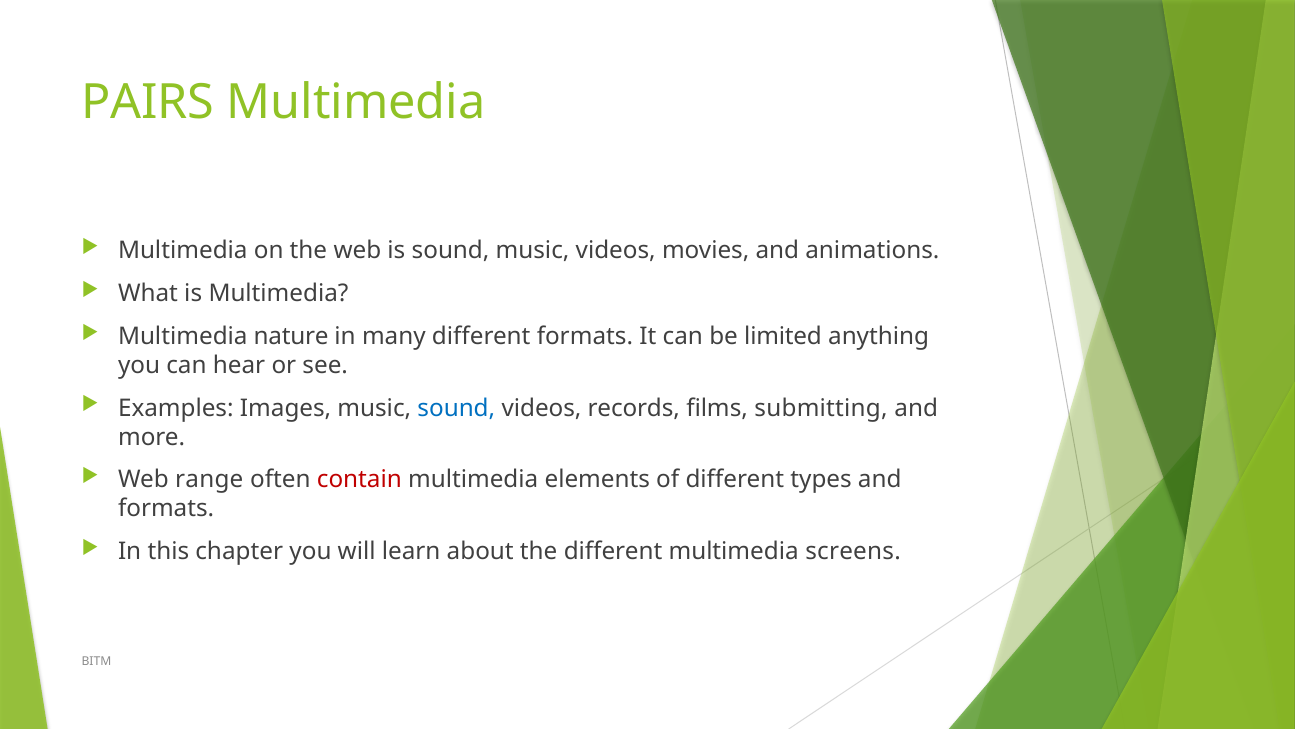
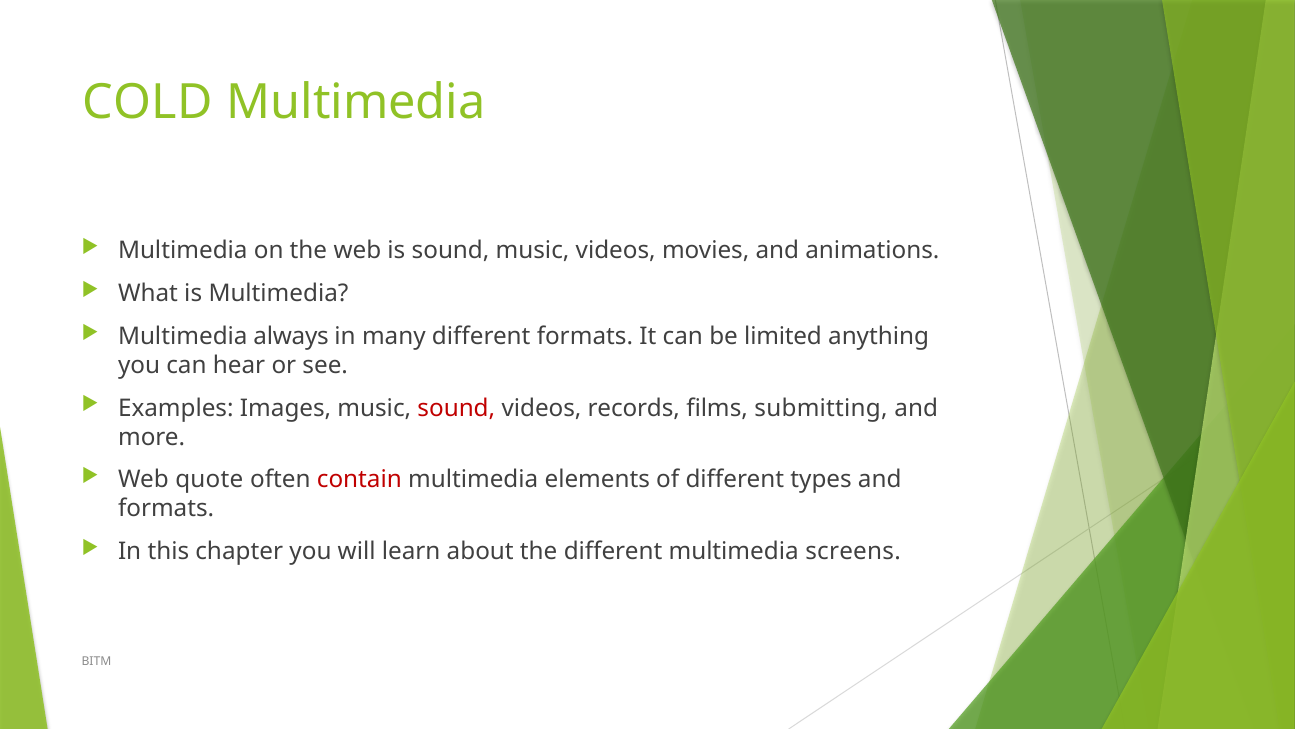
PAIRS: PAIRS -> COLD (148, 102)
nature: nature -> always (291, 336)
sound colour: blue -> red (456, 408)
range: range -> quote (209, 479)
